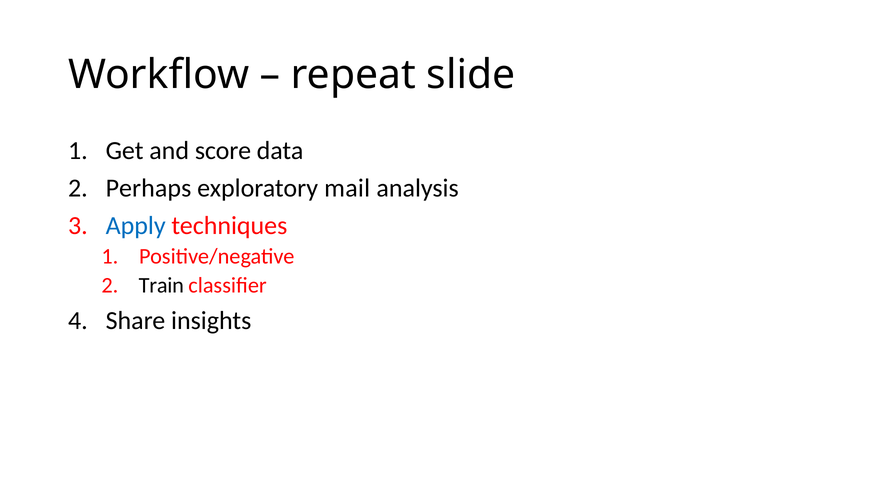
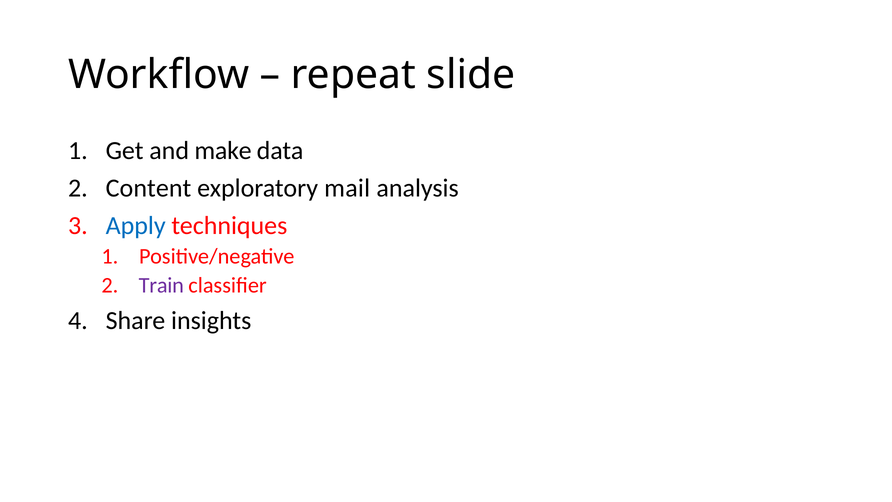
score: score -> make (223, 151)
Perhaps: Perhaps -> Content (148, 188)
Train colour: black -> purple (161, 285)
